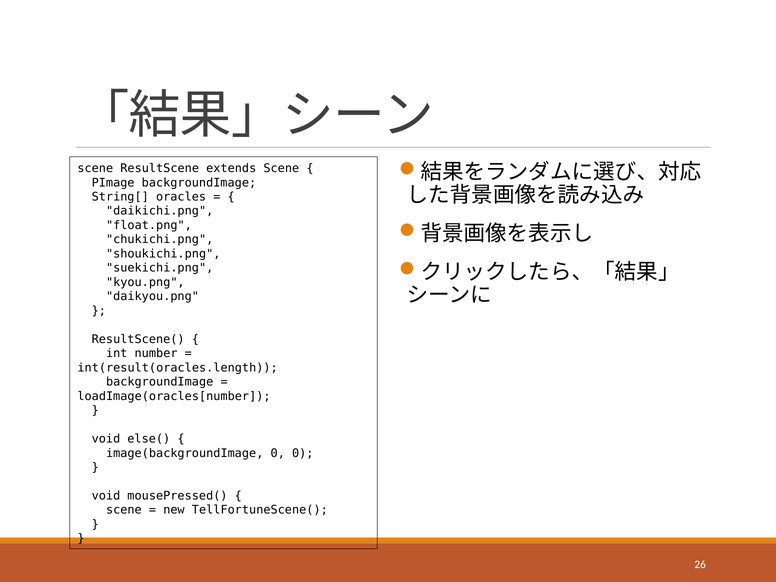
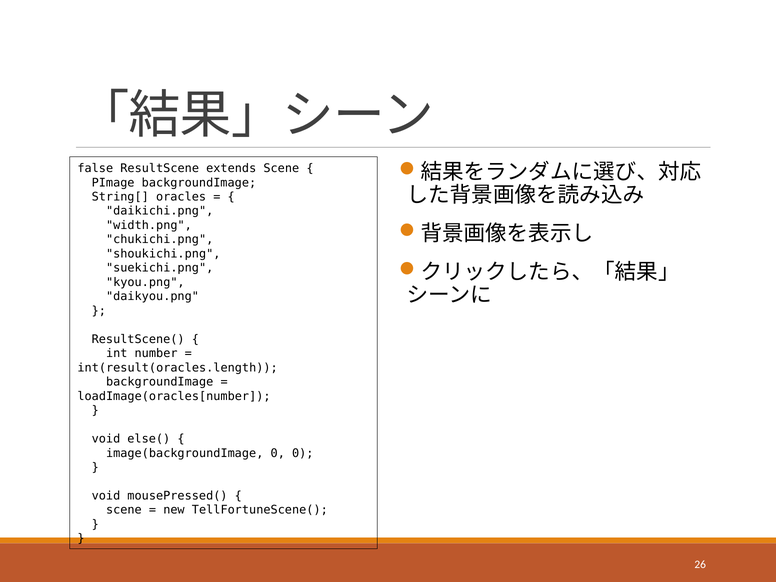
scene: scene -> false (95, 168)
float.png: float.png -> width.png (149, 225)
